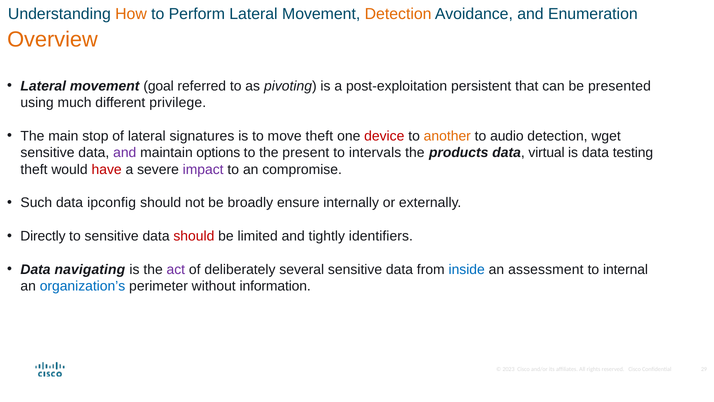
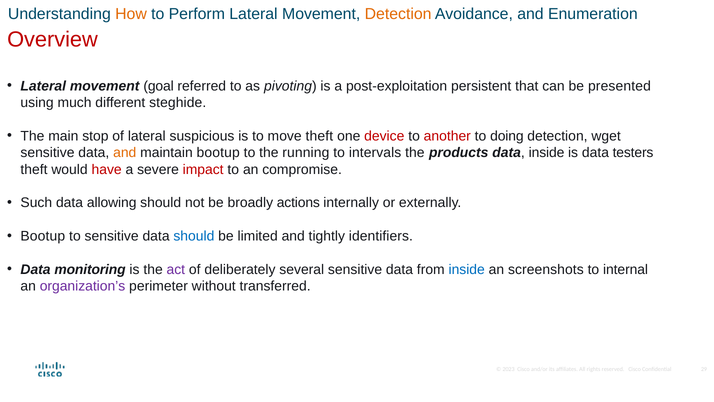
Overview colour: orange -> red (52, 40)
privilege: privilege -> steghide (178, 103)
signatures: signatures -> suspicious (202, 136)
another colour: orange -> red (447, 136)
audio: audio -> doing (507, 136)
and colour: purple -> orange (125, 153)
maintain options: options -> bootup (218, 153)
present: present -> running (306, 153)
data virtual: virtual -> inside (547, 153)
testing: testing -> testers (633, 153)
impact colour: purple -> red (203, 169)
ipconfig: ipconfig -> allowing (112, 203)
ensure: ensure -> actions (298, 203)
Directly: Directly -> Bootup (43, 236)
should colour: red -> blue (194, 236)
navigating: navigating -> monitoring (90, 269)
assessment: assessment -> screenshots (546, 269)
organization’s colour: blue -> purple (82, 286)
information: information -> transferred (275, 286)
